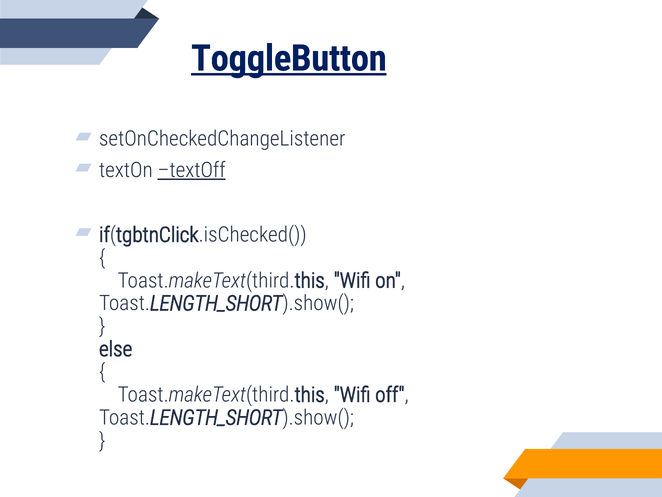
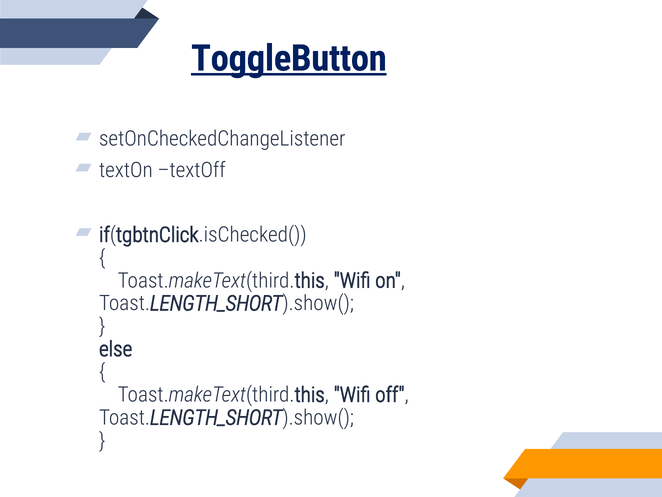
textOff underline: present -> none (192, 170)
